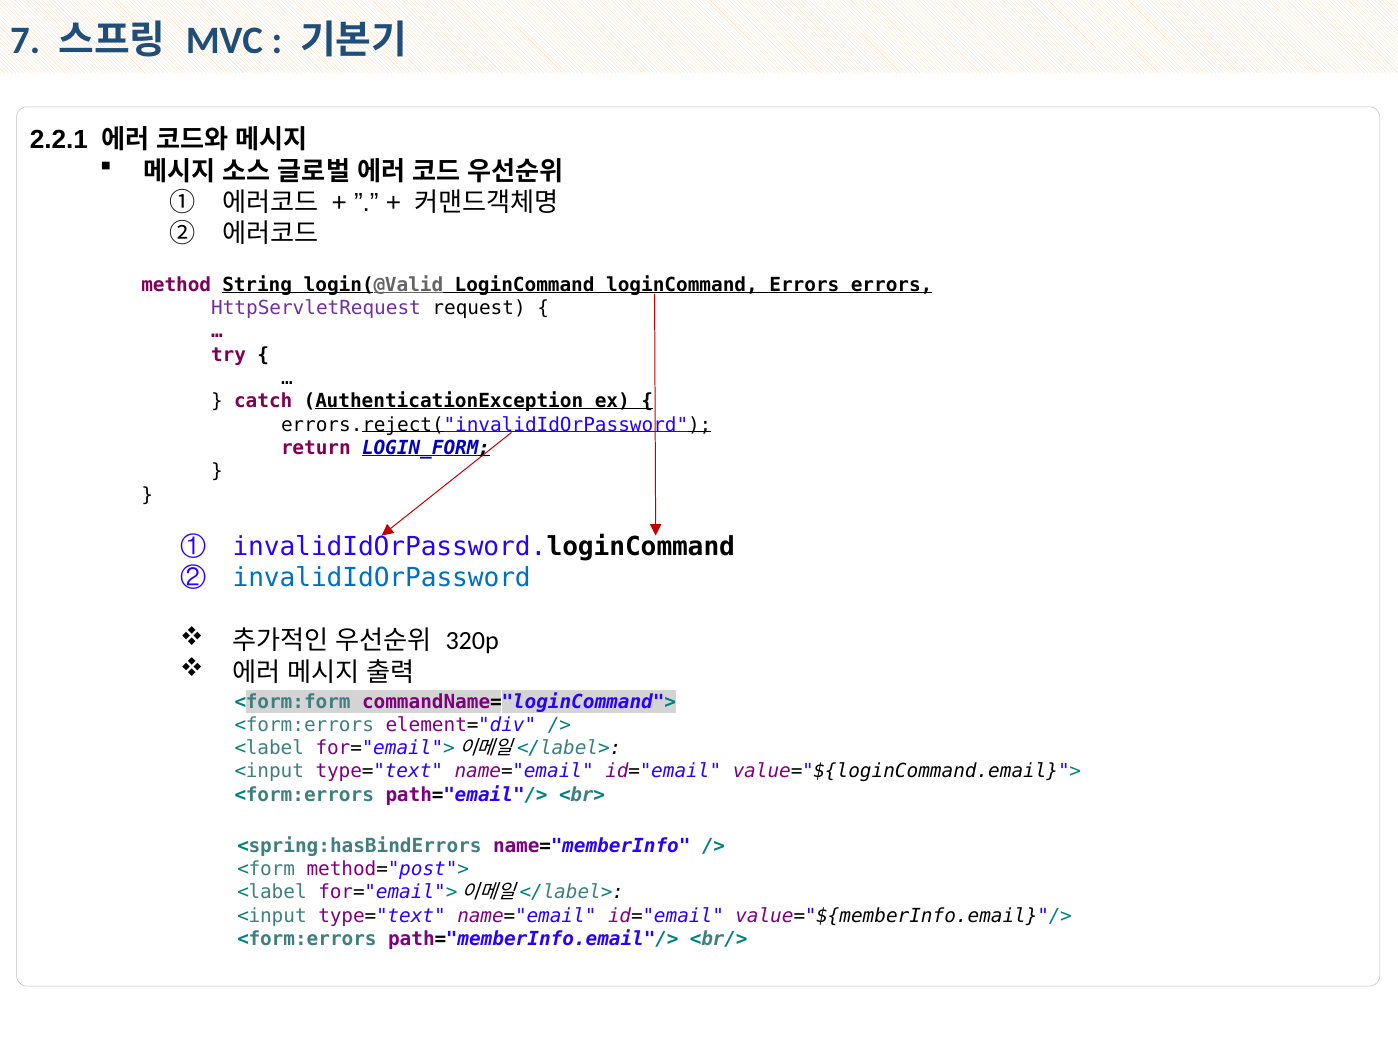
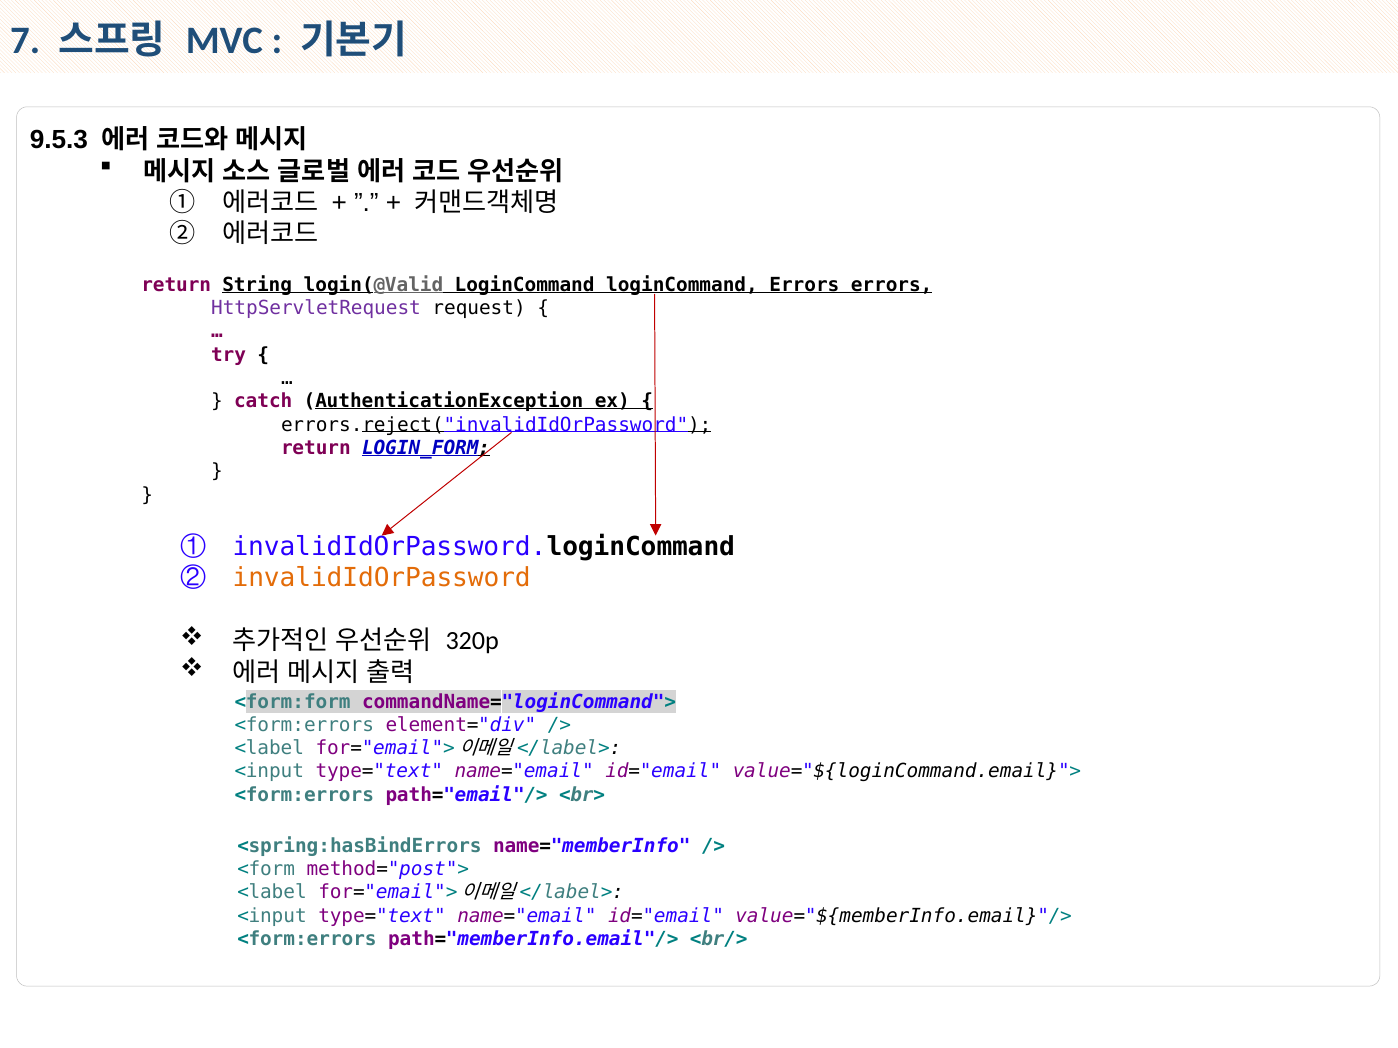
2.2.1: 2.2.1 -> 9.5.3 (59, 140)
method: method -> return (176, 285)
invalidIdOrPassword colour: blue -> orange (382, 579)
